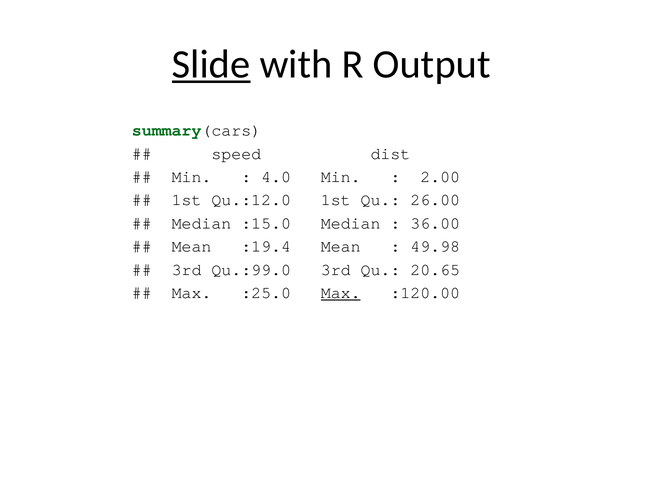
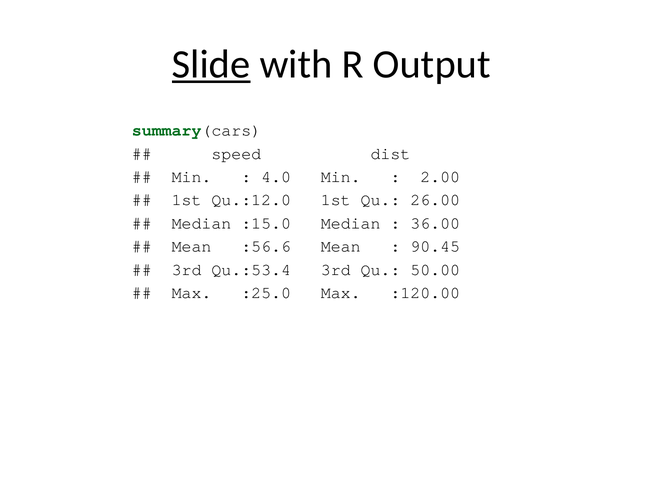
:19.4: :19.4 -> :56.6 (266, 246)
49.98: 49.98 -> 90.45 (435, 246)
Qu.:99.0: Qu.:99.0 -> Qu.:53.4 (251, 270)
20.65: 20.65 -> 50.00 (435, 270)
Max underline: present -> none (341, 293)
